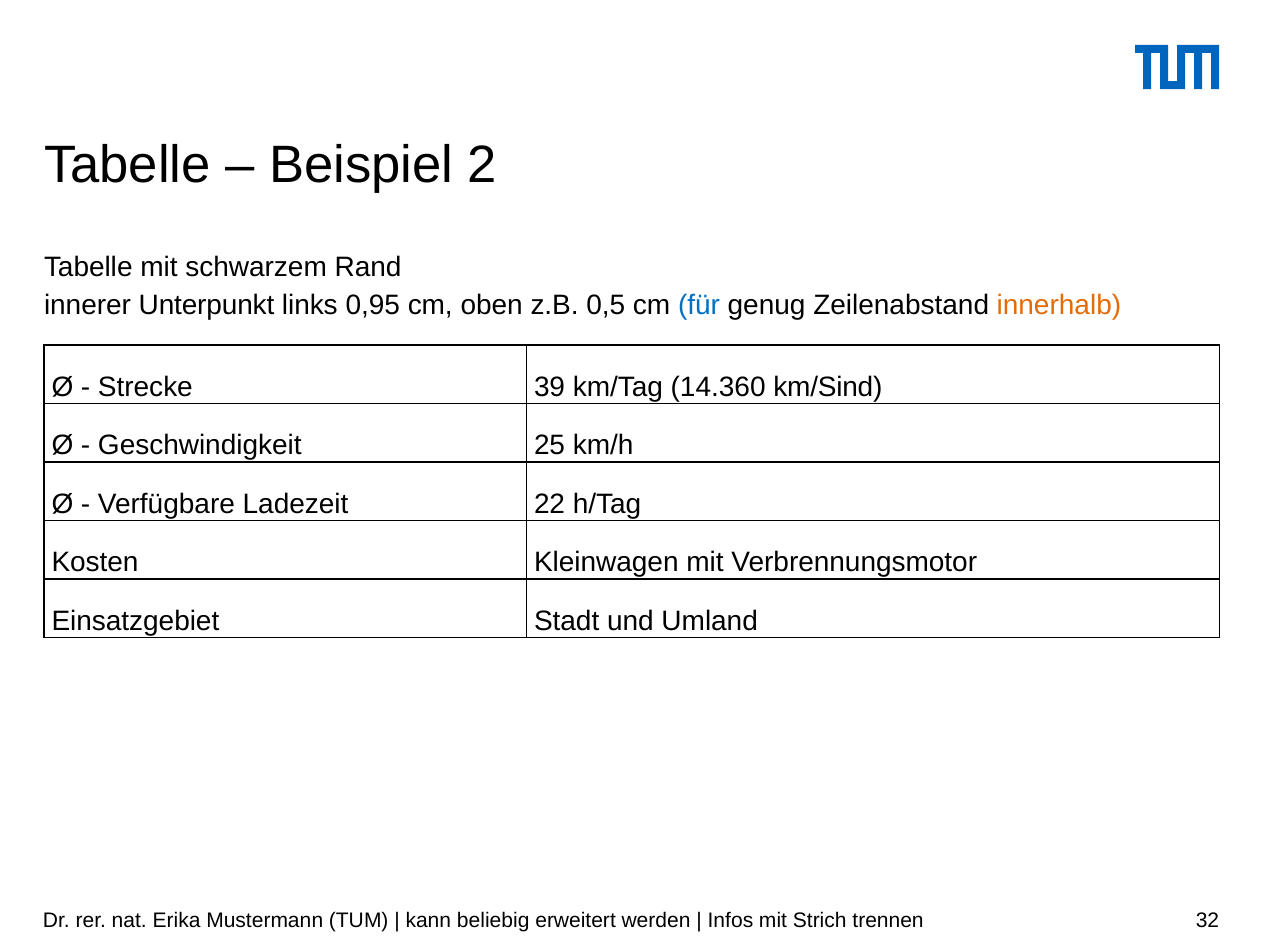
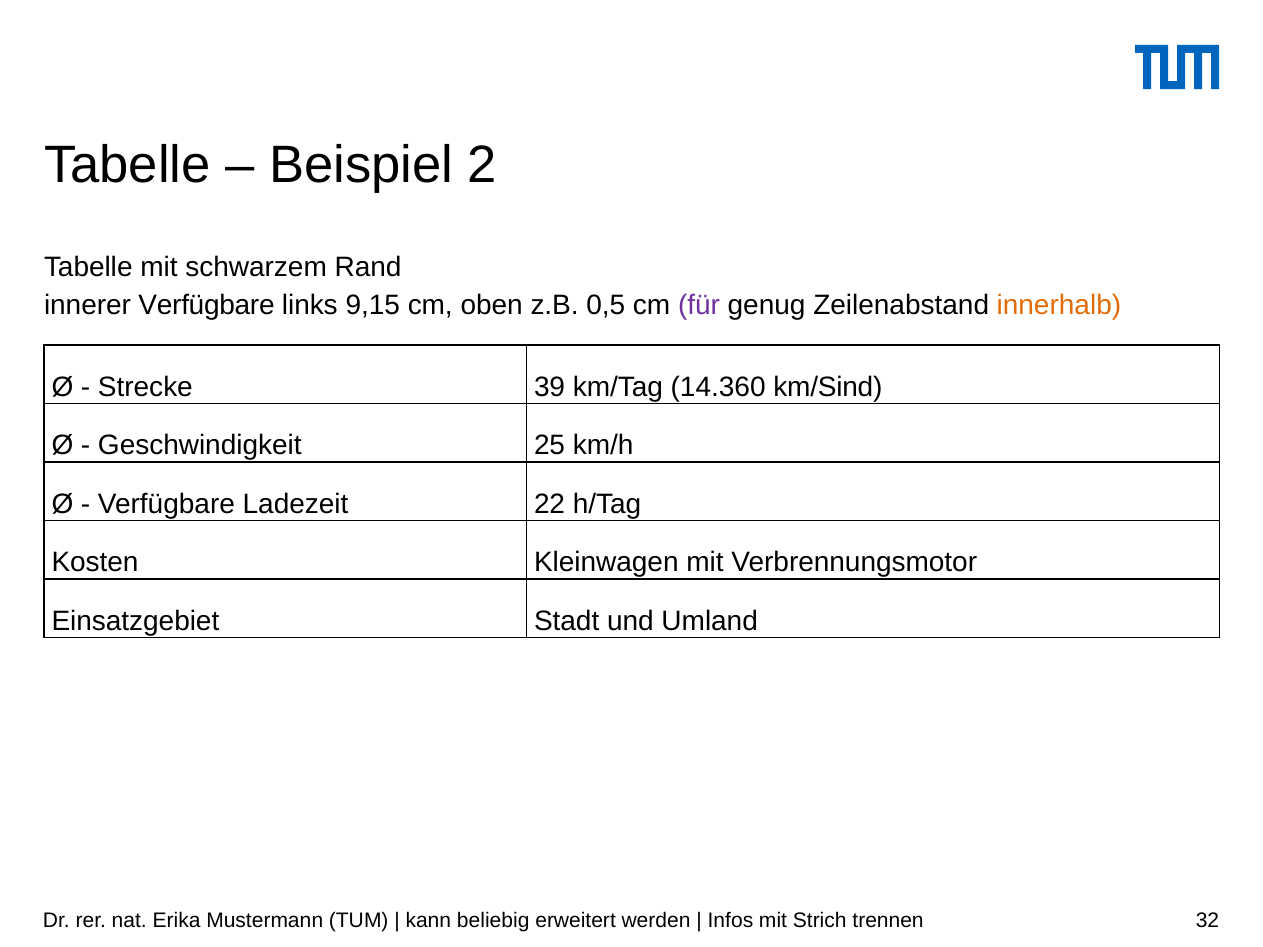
innerer Unterpunkt: Unterpunkt -> Verfügbare (207, 305)
0,95: 0,95 -> 9,15 (373, 305)
für colour: blue -> purple (699, 305)
